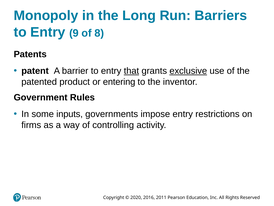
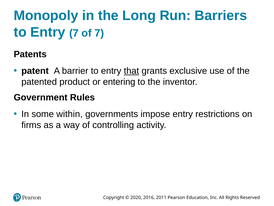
Entry 9: 9 -> 7 (74, 33)
of 8: 8 -> 7 (99, 33)
exclusive underline: present -> none (188, 71)
inputs: inputs -> within (70, 114)
